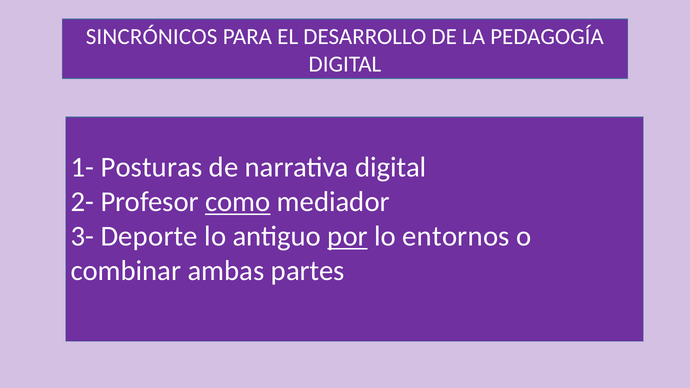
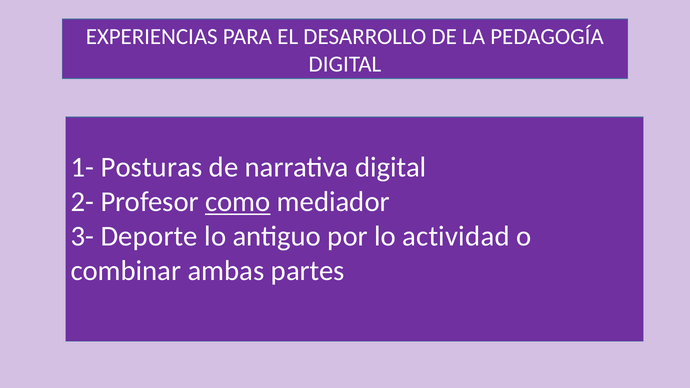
SINCRÓNICOS: SINCRÓNICOS -> EXPERIENCIAS (152, 37)
por underline: present -> none (348, 236)
entornos: entornos -> actividad (456, 236)
